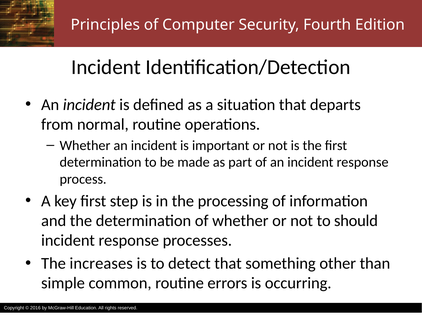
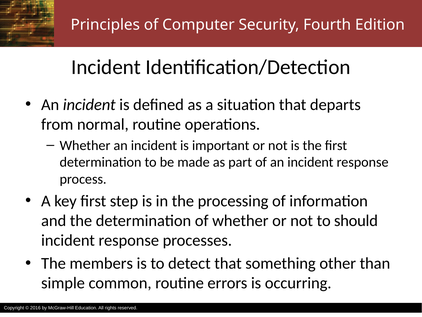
increases: increases -> members (101, 263)
